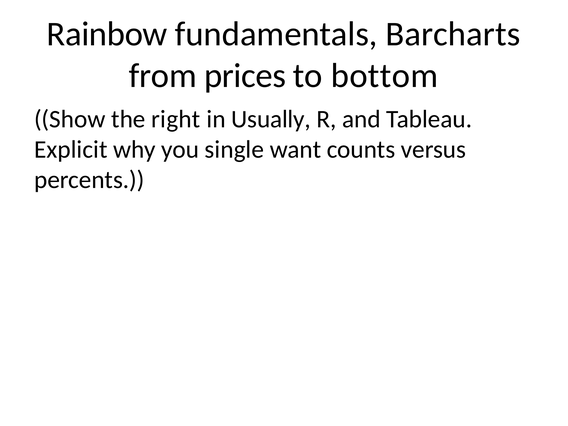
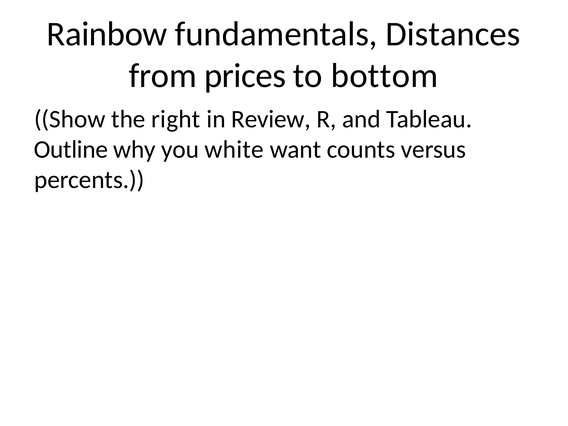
Barcharts: Barcharts -> Distances (453, 34)
Usually: Usually -> Review (271, 119)
Explicit: Explicit -> Outline (71, 149)
single: single -> white (234, 149)
